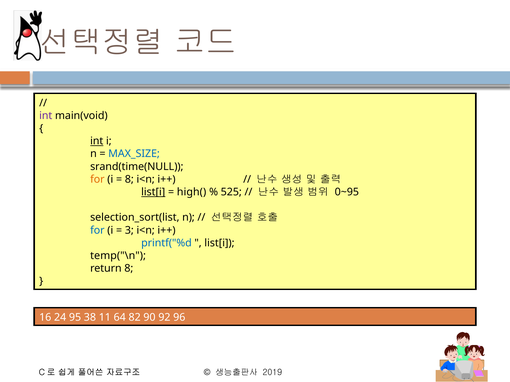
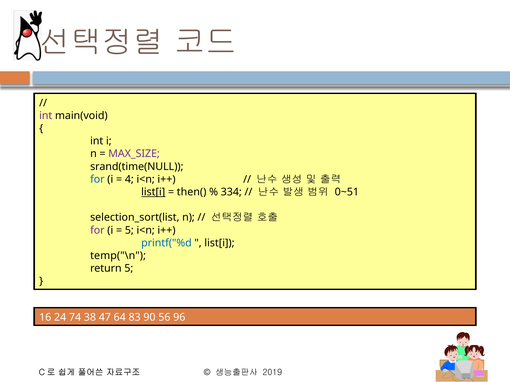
int underline: present -> none (97, 141)
MAX_SIZE colour: blue -> purple (134, 154)
for colour: orange -> blue (97, 179)
8: 8 -> 4 (129, 179)
high(: high( -> then( (192, 192)
525: 525 -> 334 (231, 192)
0~95: 0~95 -> 0~51 (347, 192)
for colour: blue -> purple (97, 230)
3: 3 -> 5 (129, 230)
return 8: 8 -> 5 (129, 269)
95: 95 -> 74 (75, 318)
11: 11 -> 47 (105, 318)
82: 82 -> 83 (135, 318)
92: 92 -> 56 (164, 318)
